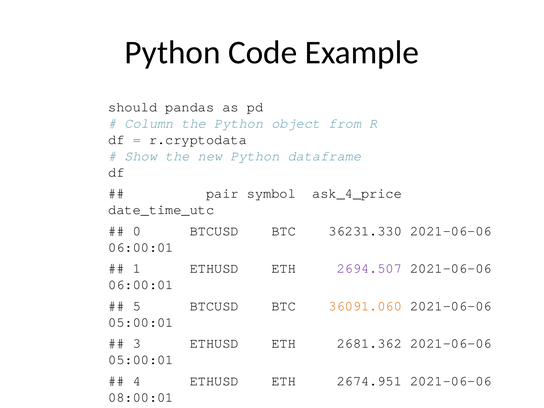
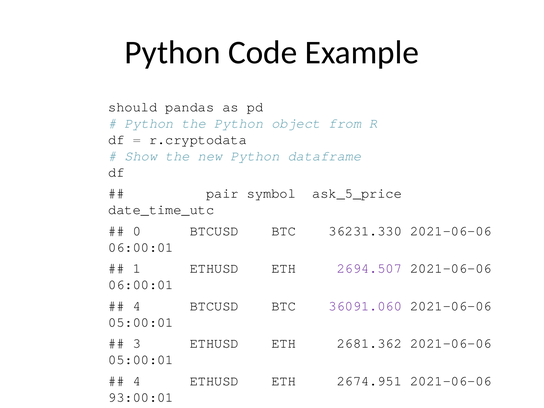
Column: Column -> Python (149, 123)
ask_4_price: ask_4_price -> ask_5_price (357, 193)
5: 5 -> 4 (137, 306)
36091.060 colour: orange -> purple (365, 306)
08:00:01: 08:00:01 -> 93:00:01 (141, 397)
